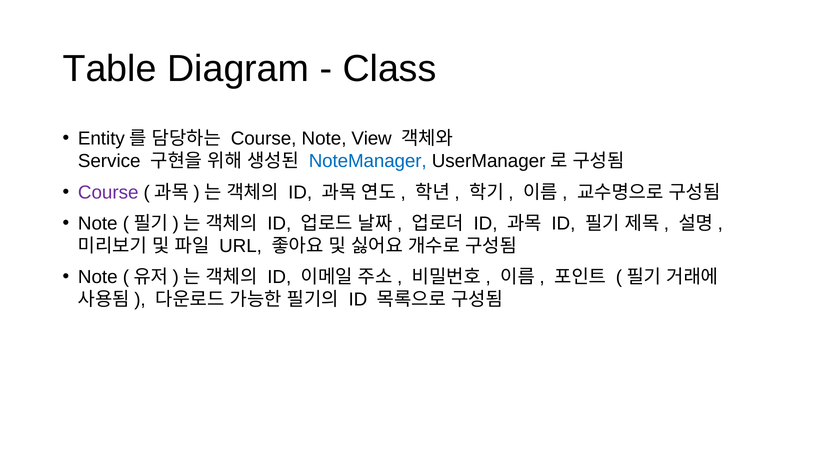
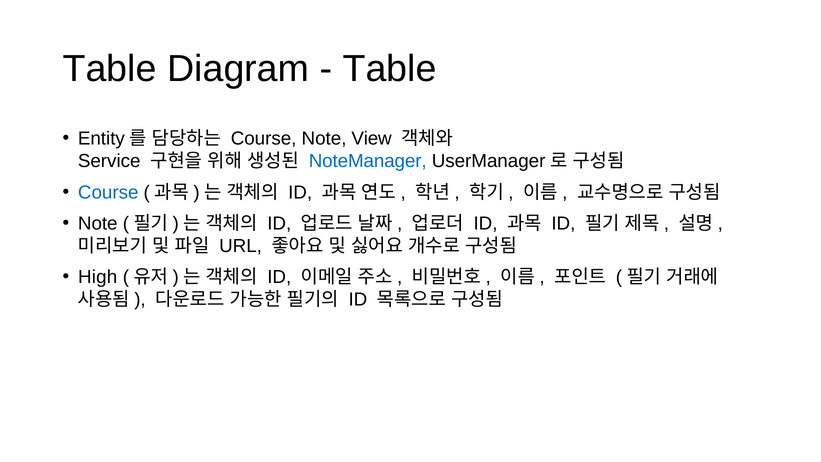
Class: Class -> Table (390, 69)
Course colour: purple -> blue (108, 192)
Note: Note -> High (98, 277)
